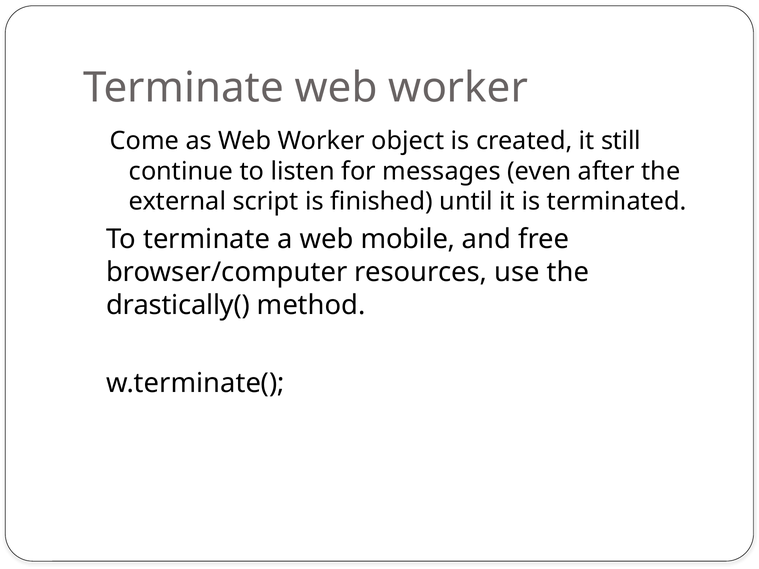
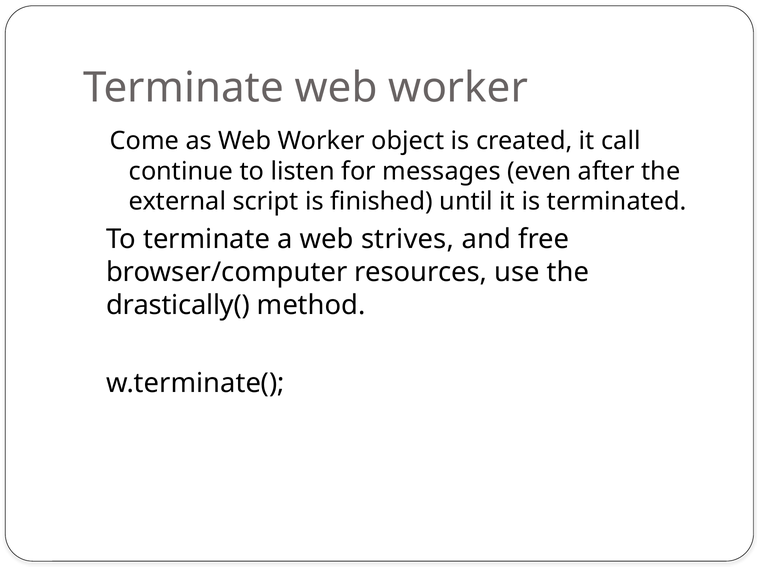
still: still -> call (621, 141)
mobile: mobile -> strives (408, 239)
